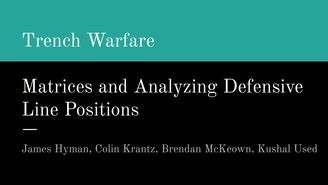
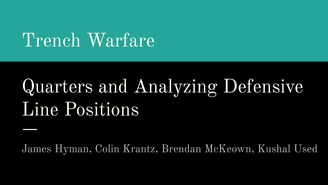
Matrices: Matrices -> Quarters (57, 86)
